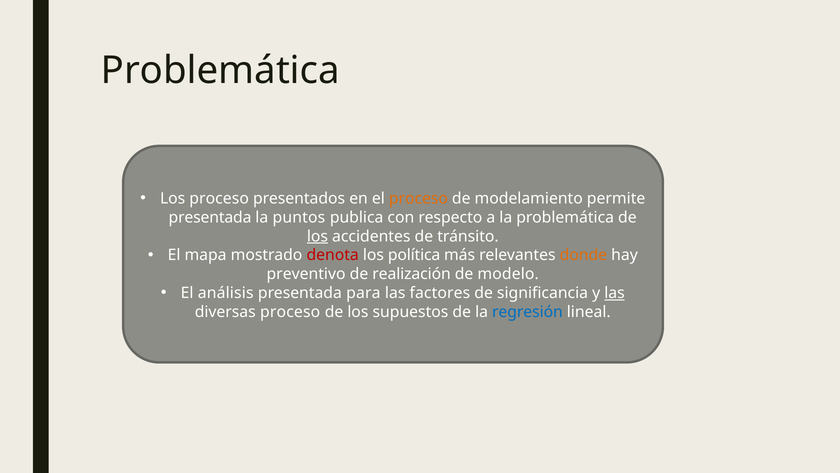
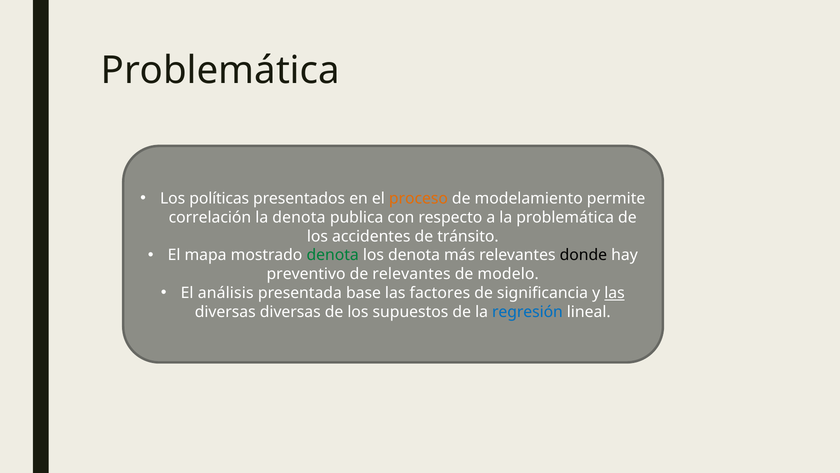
Los proceso: proceso -> políticas (219, 198)
presentada: presentada -> correlación (210, 217)
la puntos: puntos -> denota (299, 217)
los underline: present -> none (317, 236)
denota colour: red -> green (333, 255)
los política: política -> denota (414, 255)
donde colour: orange -> black (583, 255)
de realización: realización -> relevantes (411, 274)
para: para -> base (363, 293)
diversas proceso: proceso -> diversas (290, 312)
